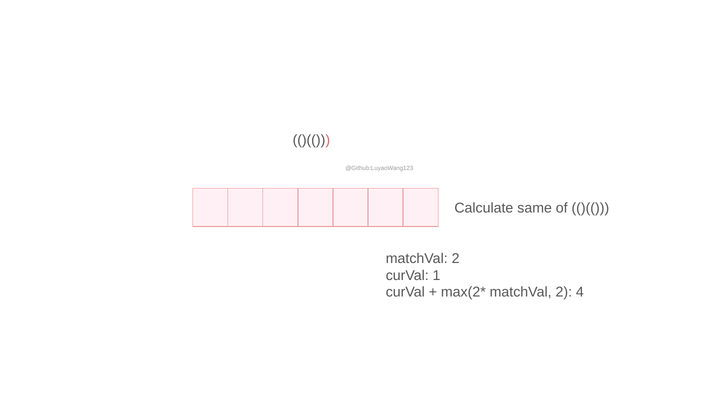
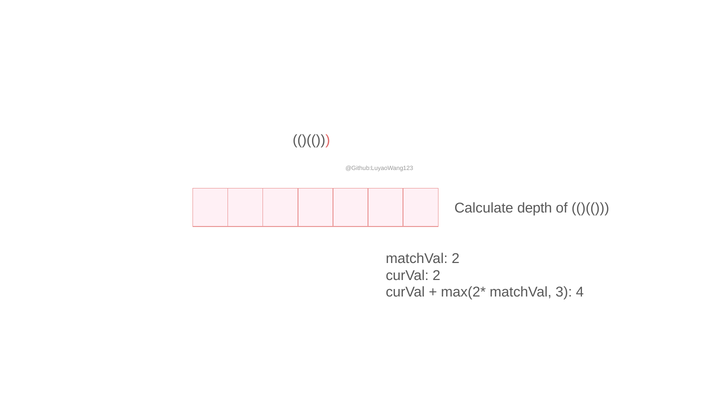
same: same -> depth (535, 208)
curVal 1: 1 -> 2 (437, 275)
2: 2 -> 3 (564, 292)
